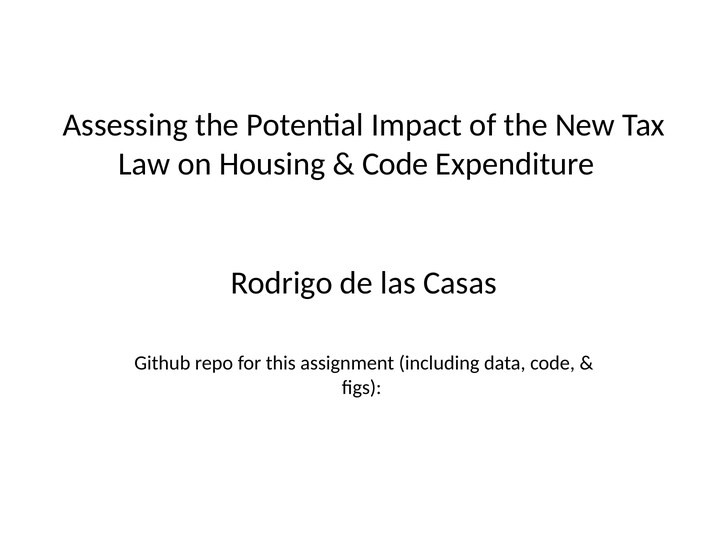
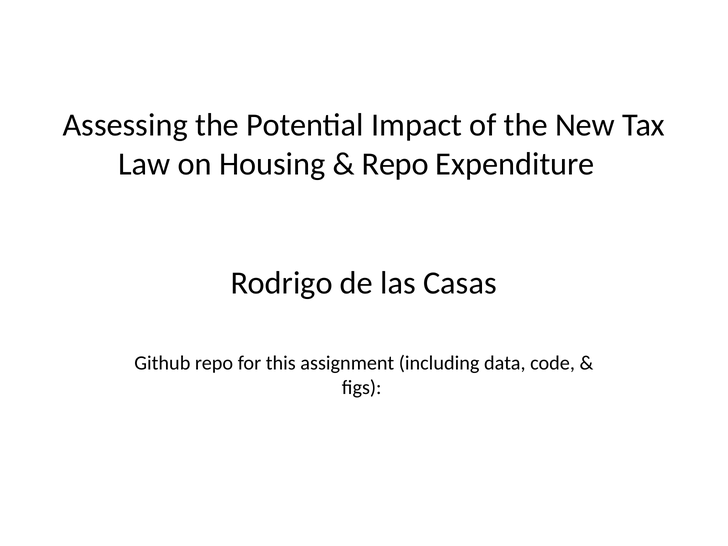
Code: Code -> Repo (395, 164)
